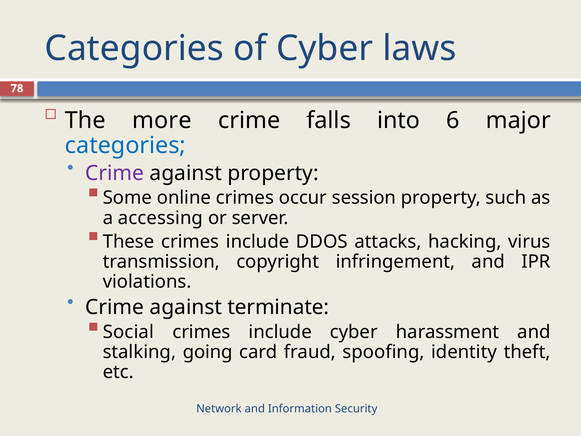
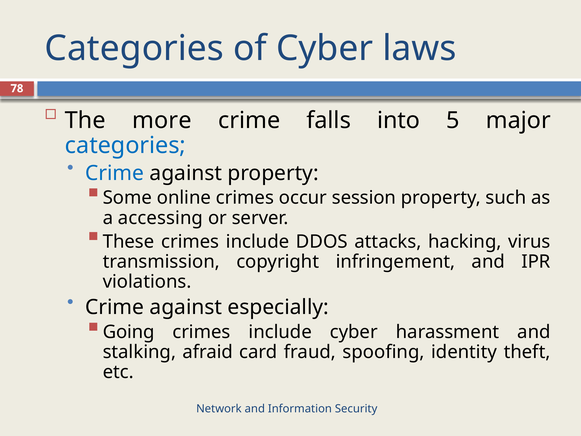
6: 6 -> 5 (453, 120)
Crime colour: purple -> blue (115, 173)
terminate: terminate -> especially (278, 307)
Social: Social -> Going (129, 332)
going: going -> afraid (208, 352)
